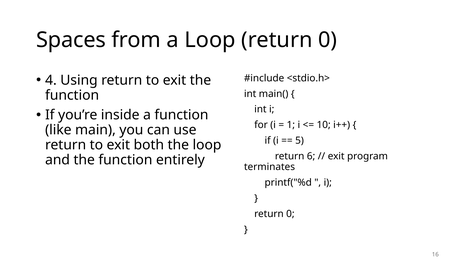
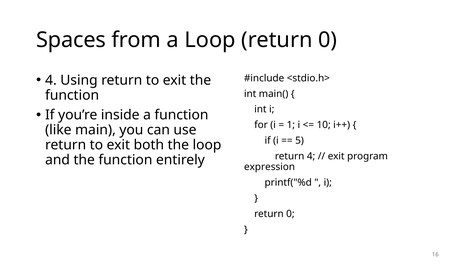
return 6: 6 -> 4 (311, 156)
terminates: terminates -> expression (270, 167)
